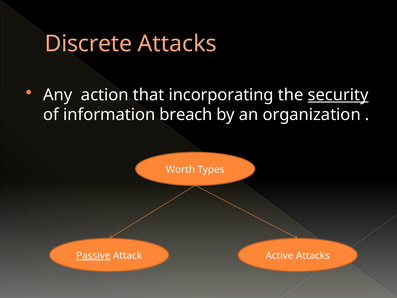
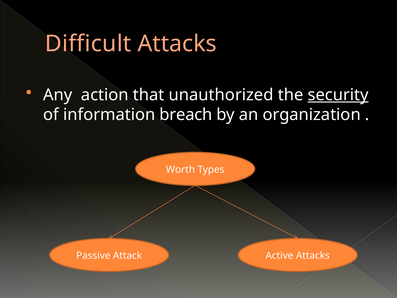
Discrete: Discrete -> Difficult (88, 44)
incorporating: incorporating -> unauthorized (221, 95)
Passive underline: present -> none (93, 255)
